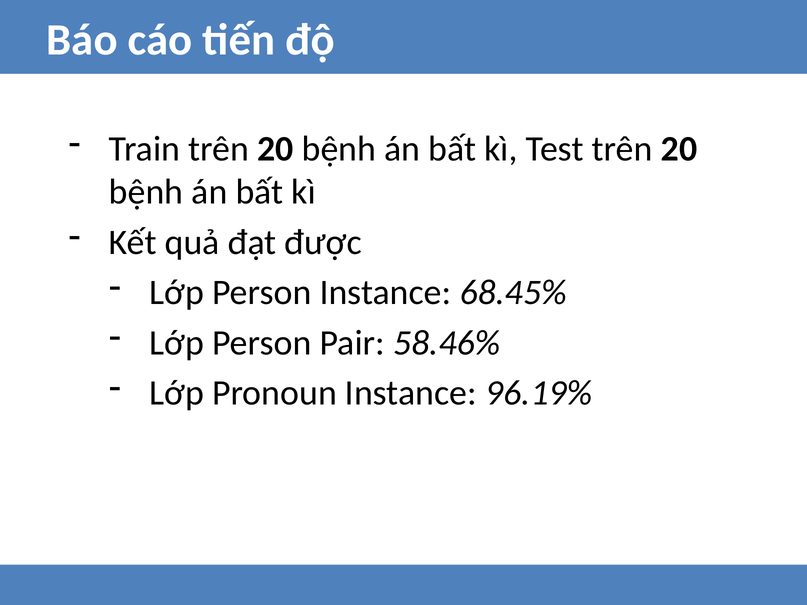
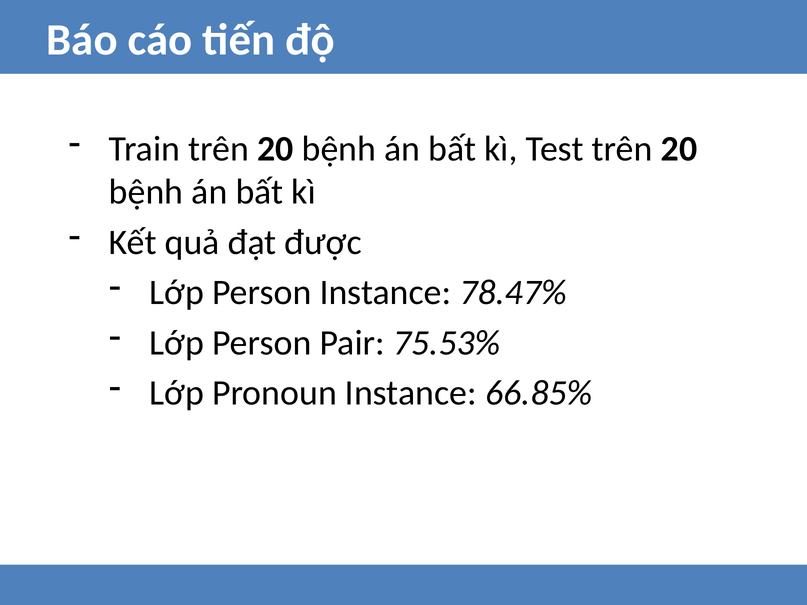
68.45%: 68.45% -> 78.47% (513, 293)
58.46%: 58.46% -> 75.53% (447, 343)
96.19%: 96.19% -> 66.85% (539, 393)
